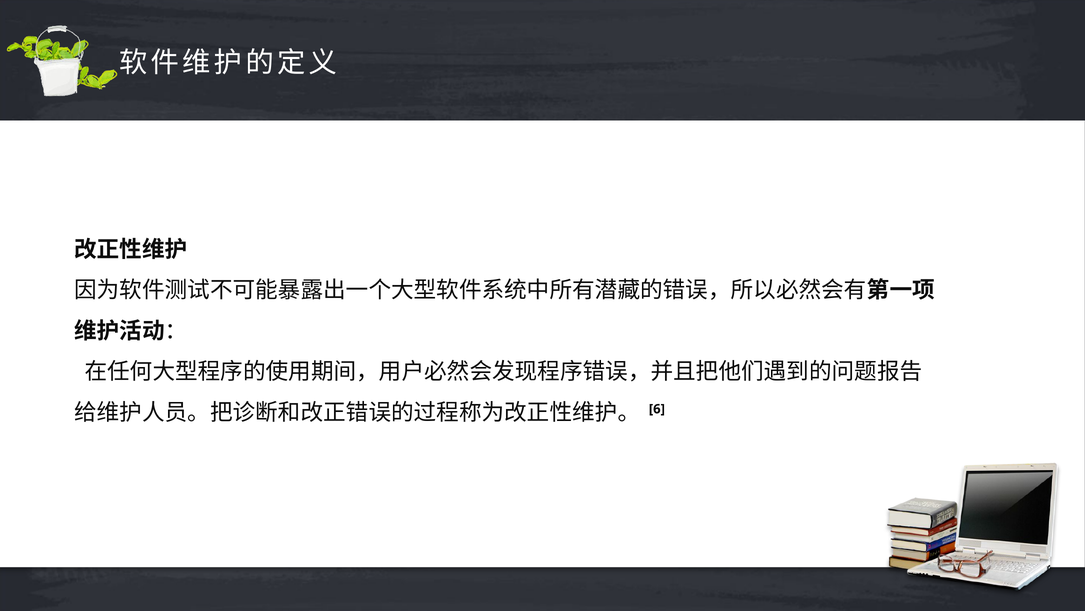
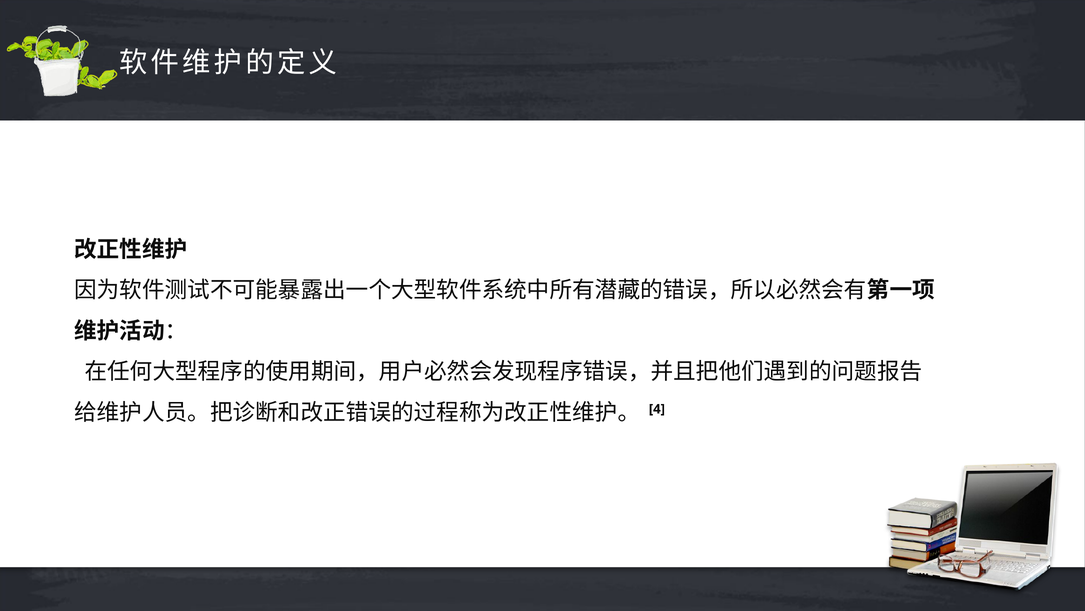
6: 6 -> 4 (657, 409)
